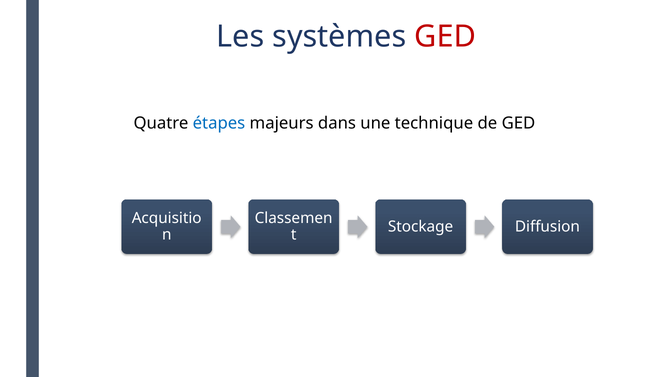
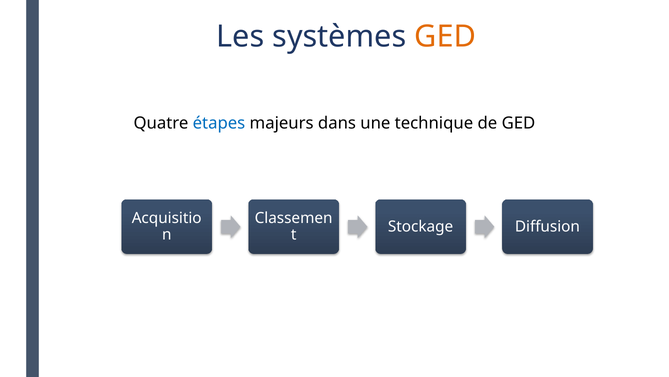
GED colour: red -> orange (445, 37)
